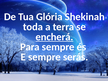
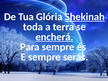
Shekinah underline: none -> present (85, 17)
